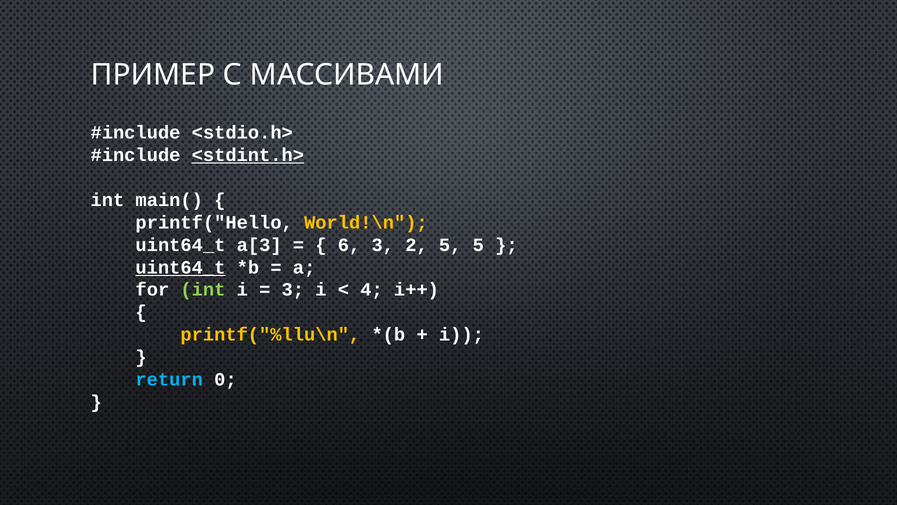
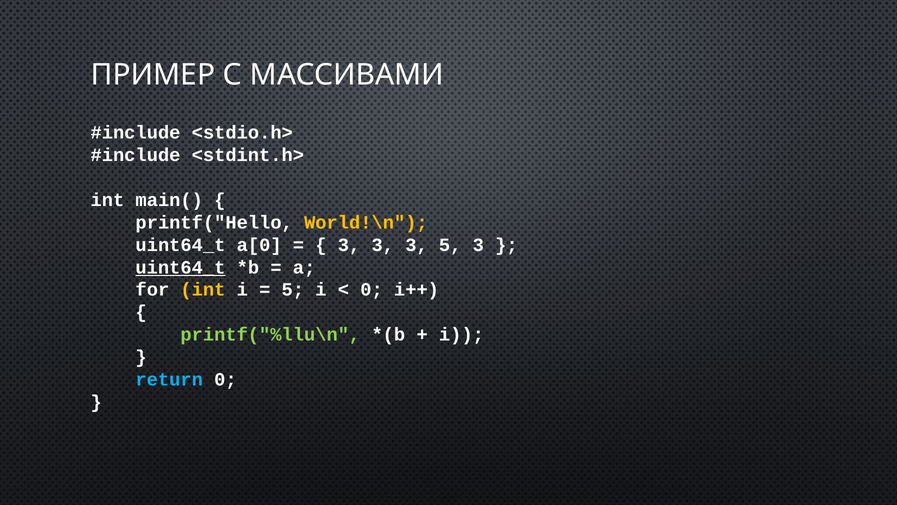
<stdint.h> underline: present -> none (248, 155)
a[3: a[3 -> a[0 (259, 245)
6: 6 -> 3 (349, 245)
2: 2 -> 3 (417, 245)
5 5: 5 -> 3 (478, 245)
int colour: light green -> yellow (203, 290)
3: 3 -> 5 (293, 290)
4: 4 -> 0 (372, 290)
printf("%llu\n colour: yellow -> light green (270, 334)
